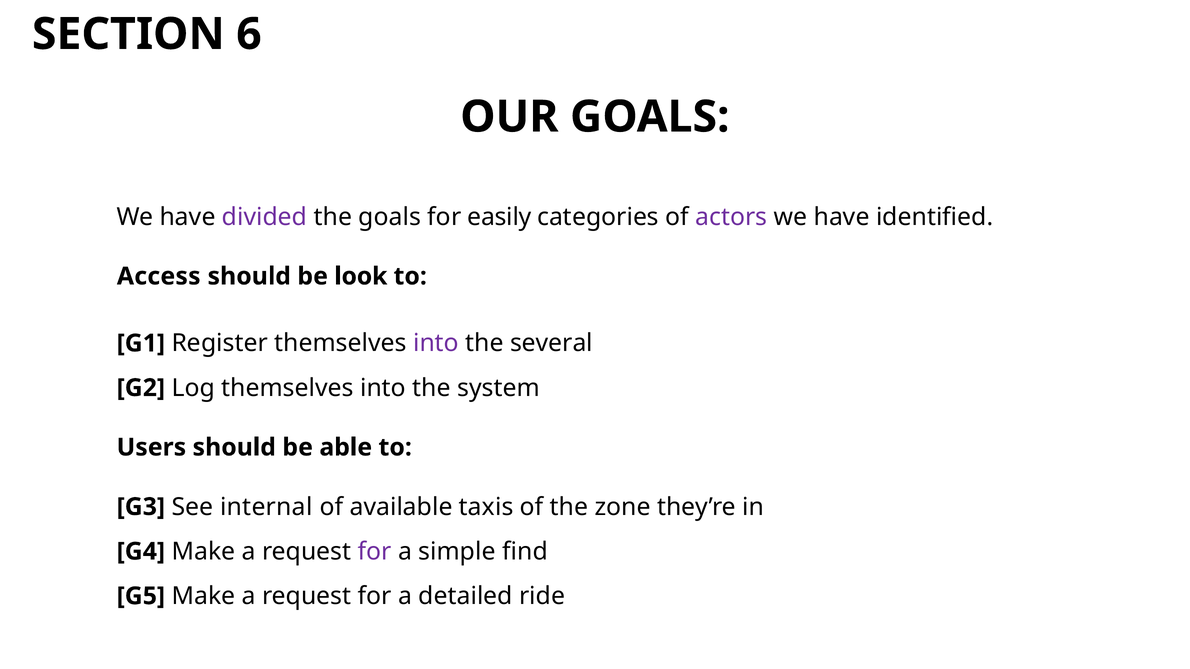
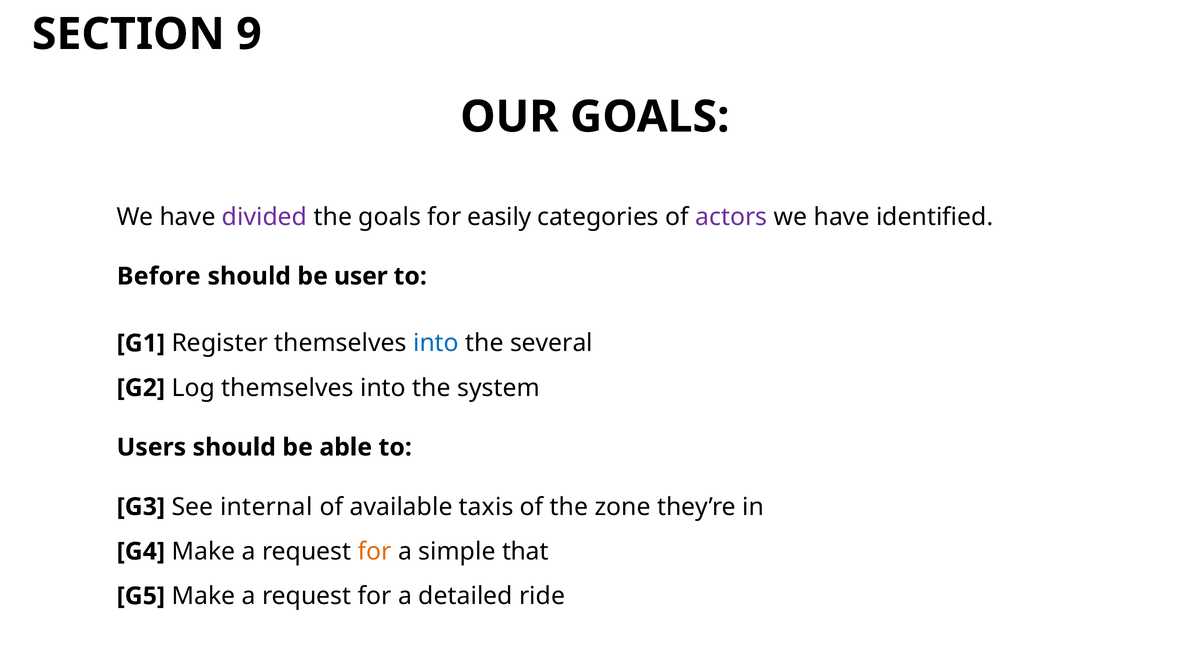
6: 6 -> 9 (249, 34)
Access: Access -> Before (159, 276)
look: look -> user (361, 276)
into colour: purple -> blue (436, 343)
for colour: purple -> orange (375, 552)
find: find -> that (525, 552)
